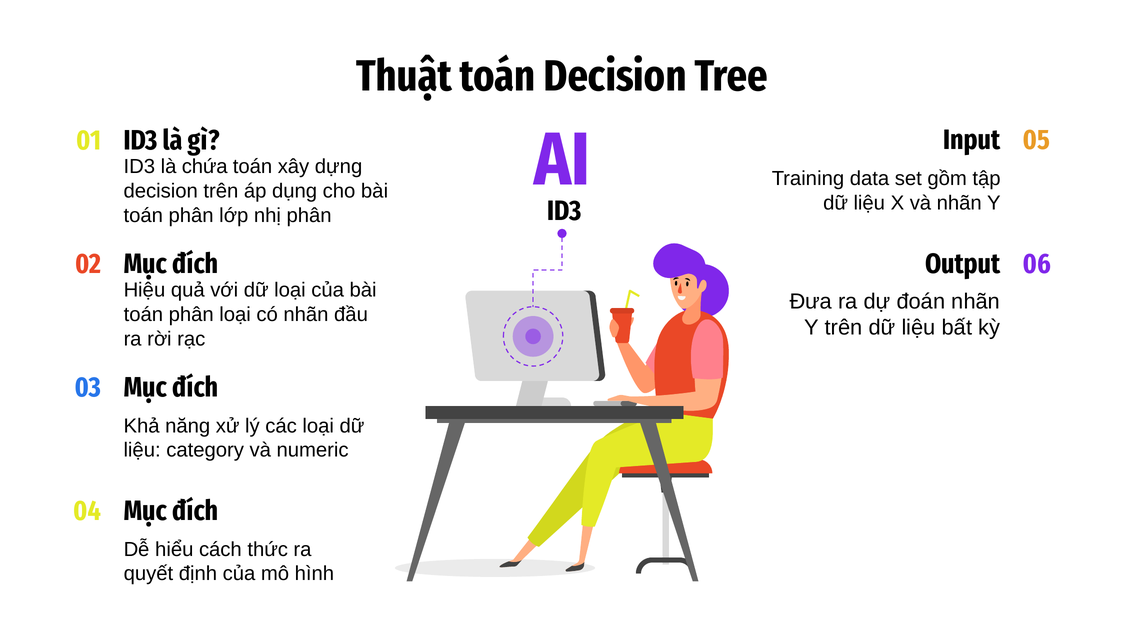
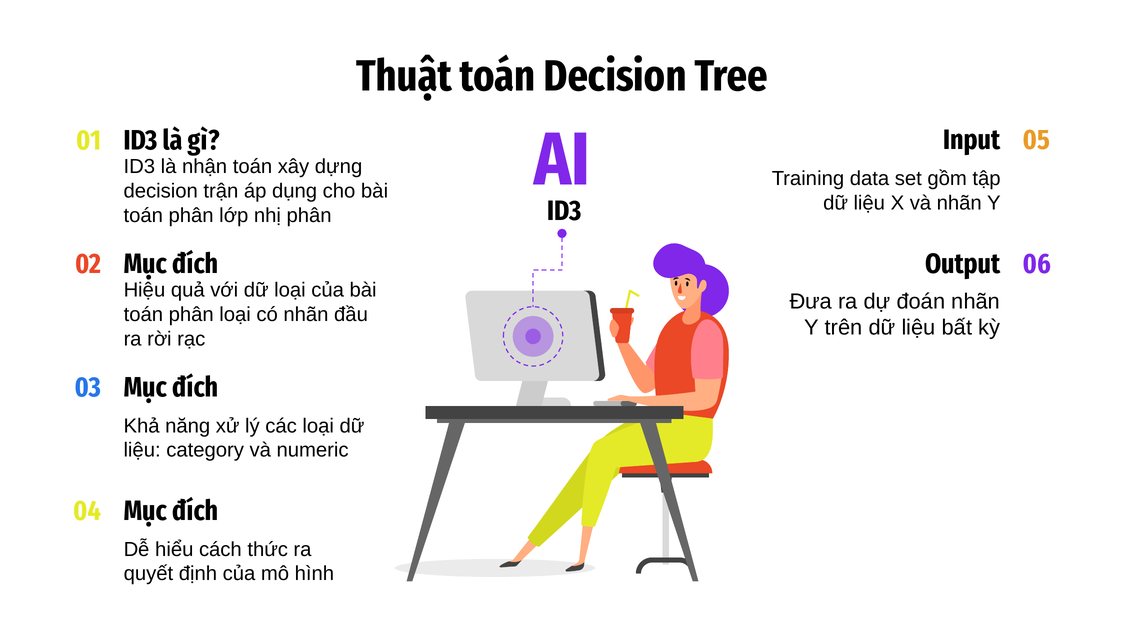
chứa: chứa -> nhận (205, 167)
decision trên: trên -> trận (221, 191)
